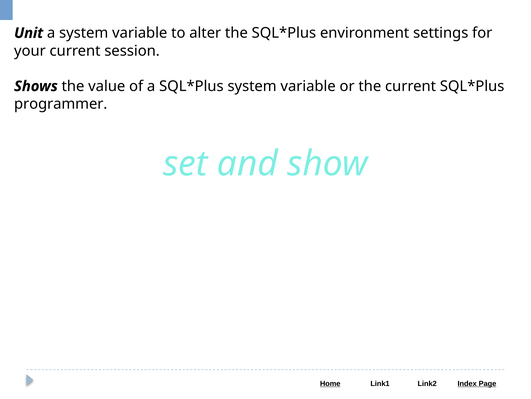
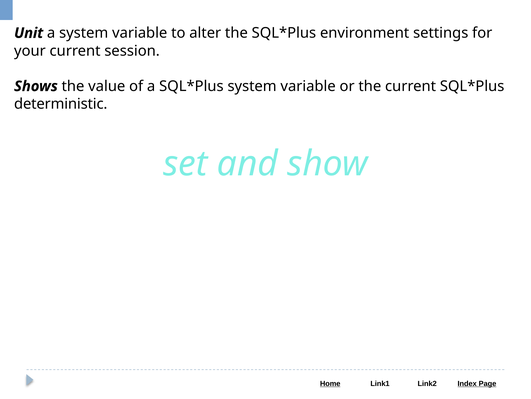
programmer: programmer -> deterministic (61, 104)
